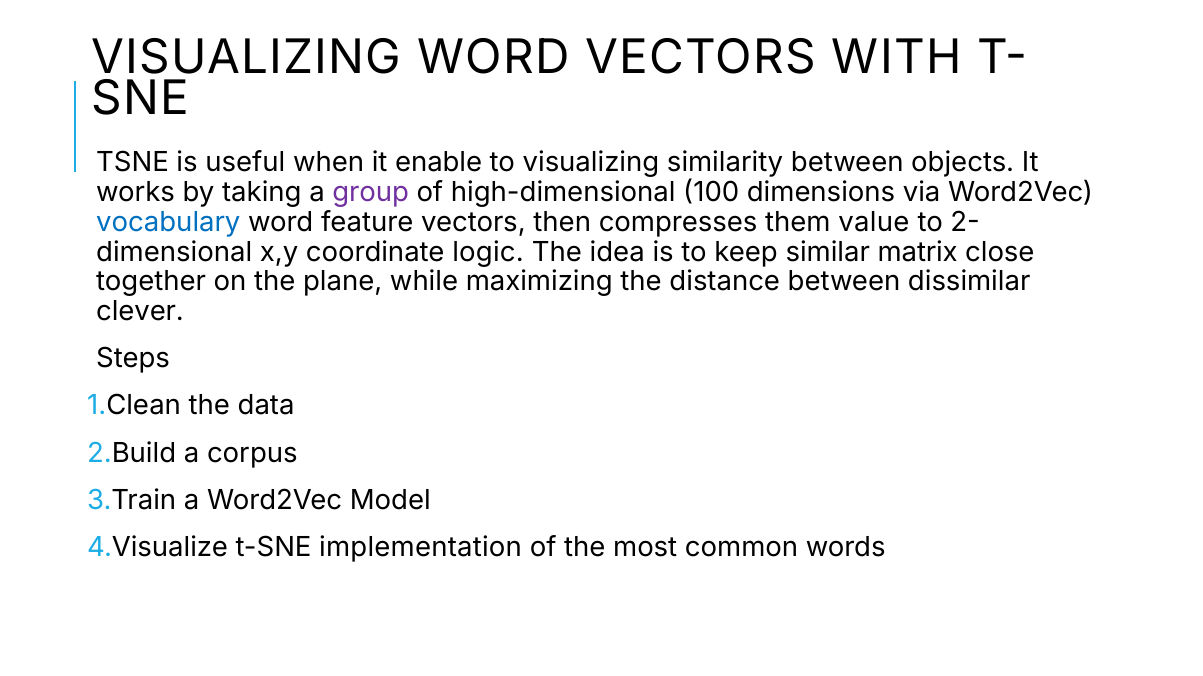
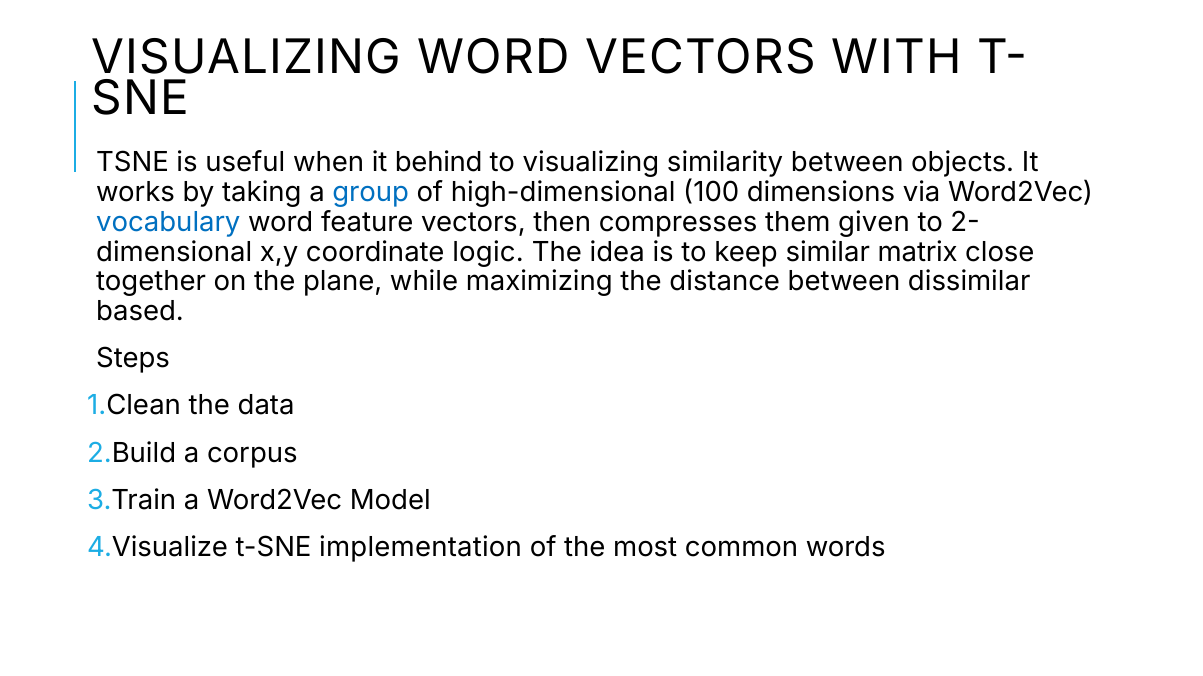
enable: enable -> behind (439, 163)
group colour: purple -> blue (371, 193)
value: value -> given (874, 223)
clever: clever -> based (140, 312)
